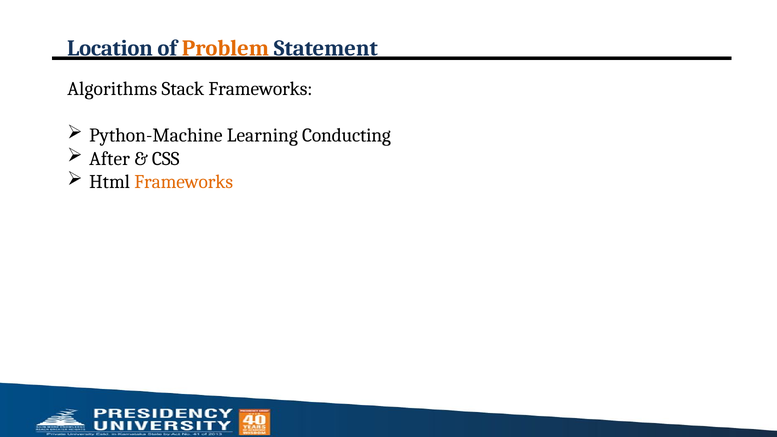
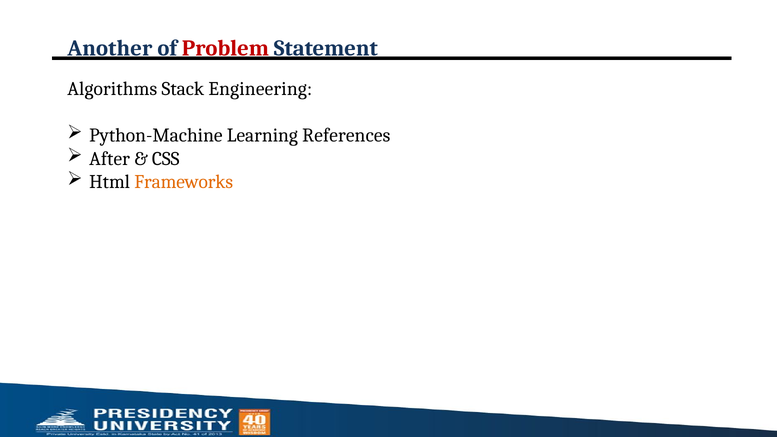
Location: Location -> Another (110, 48)
Problem colour: orange -> red (225, 48)
Stack Frameworks: Frameworks -> Engineering (260, 89)
Conducting: Conducting -> References (346, 135)
